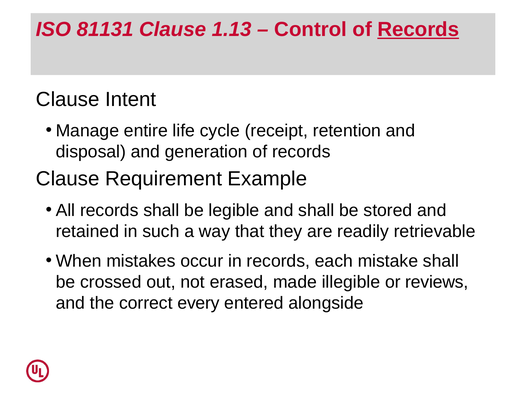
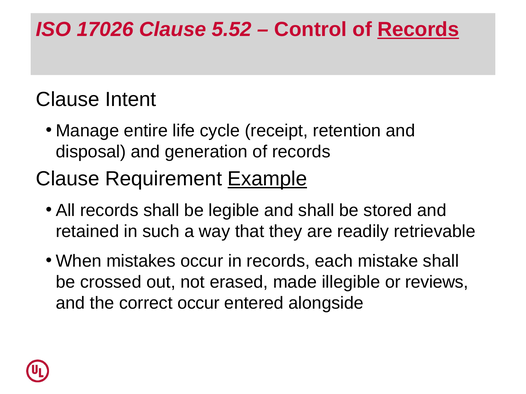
81131: 81131 -> 17026 (105, 29)
1.13: 1.13 -> 5.52 (232, 29)
Example underline: none -> present (267, 179)
correct every: every -> occur (199, 303)
